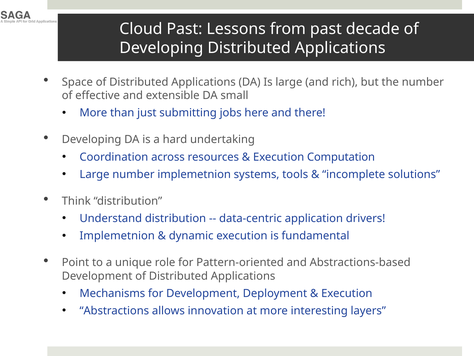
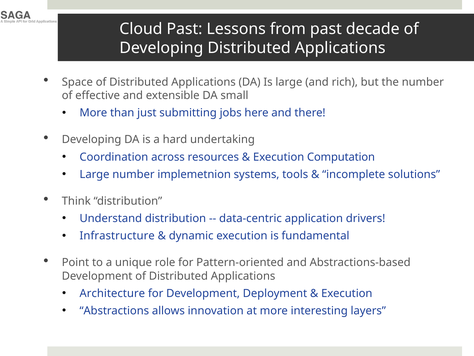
Implemetnion: Implemetnion -> Infrastructure (117, 236)
Mechanisms: Mechanisms -> Architecture (112, 293)
